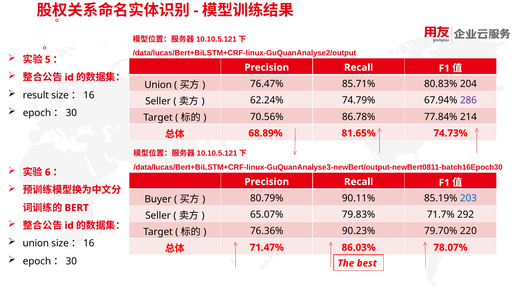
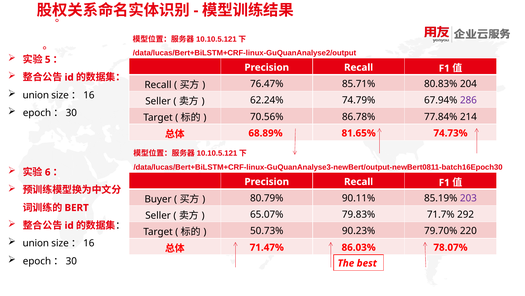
Union: Union -> Recall (158, 85)
result: result -> union (36, 95)
203 colour: blue -> purple (468, 198)
76.36%: 76.36% -> 50.73% (267, 231)
